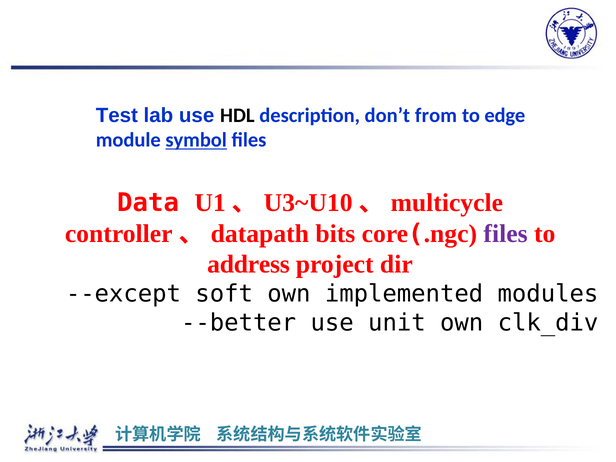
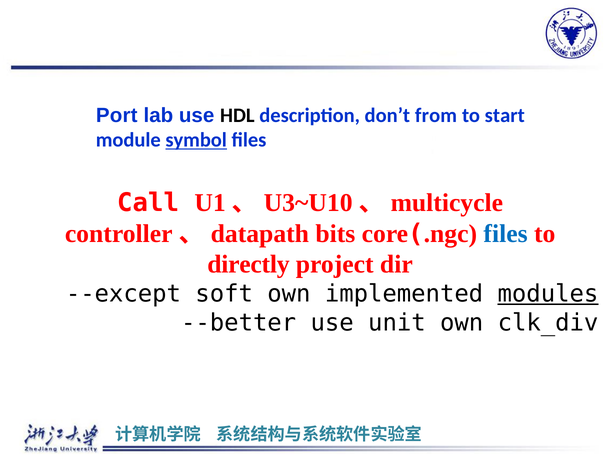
Test: Test -> Port (117, 115)
edge: edge -> start (505, 115)
Data: Data -> Call (148, 203)
files colour: purple -> blue (506, 234)
address: address -> directly (248, 264)
modules underline: none -> present (548, 294)
